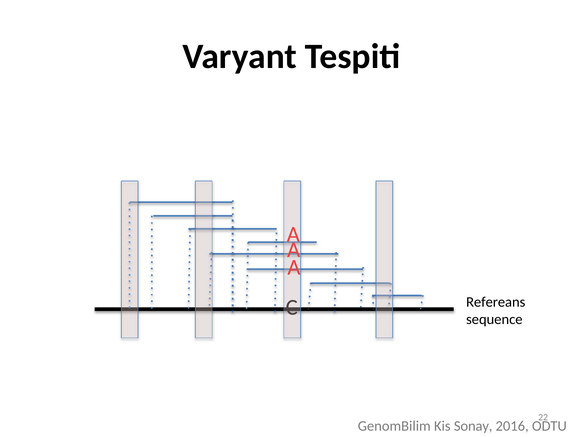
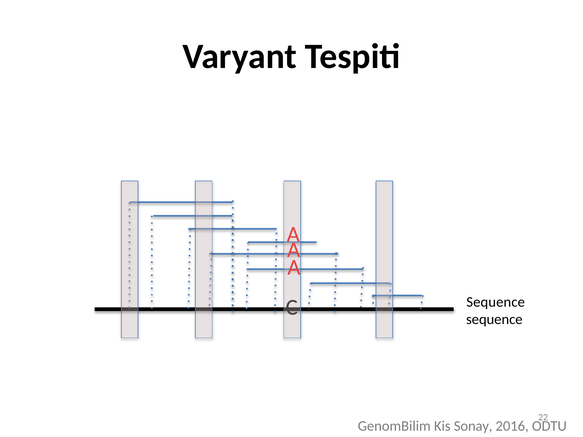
Refereans: Refereans -> Sequence (496, 302)
